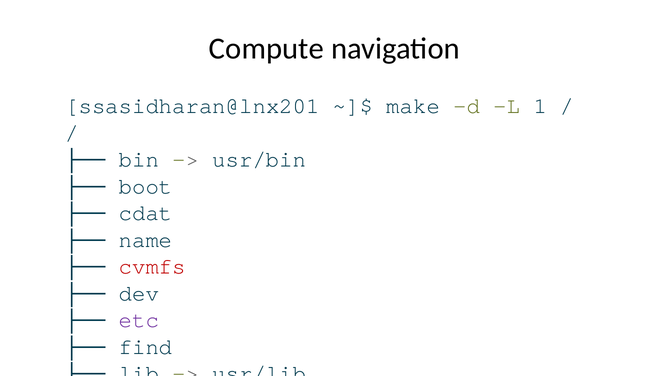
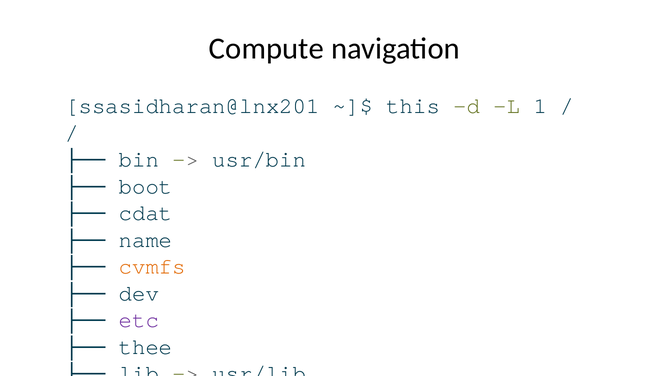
make: make -> this (413, 106)
cvmfs colour: red -> orange (152, 267)
find: find -> thee (146, 347)
